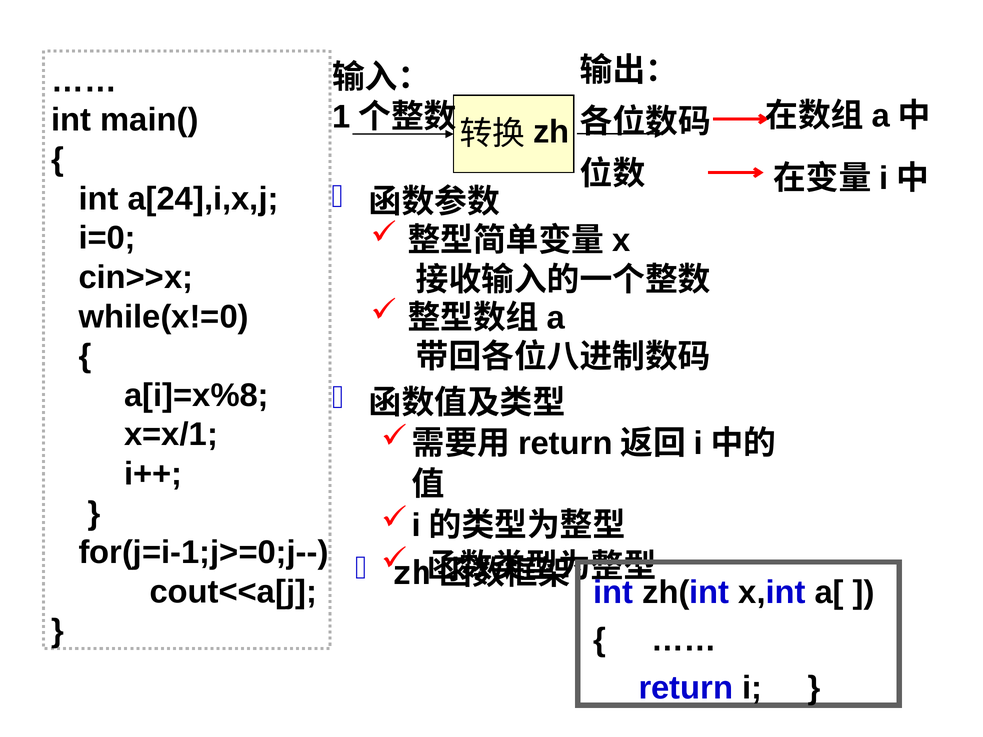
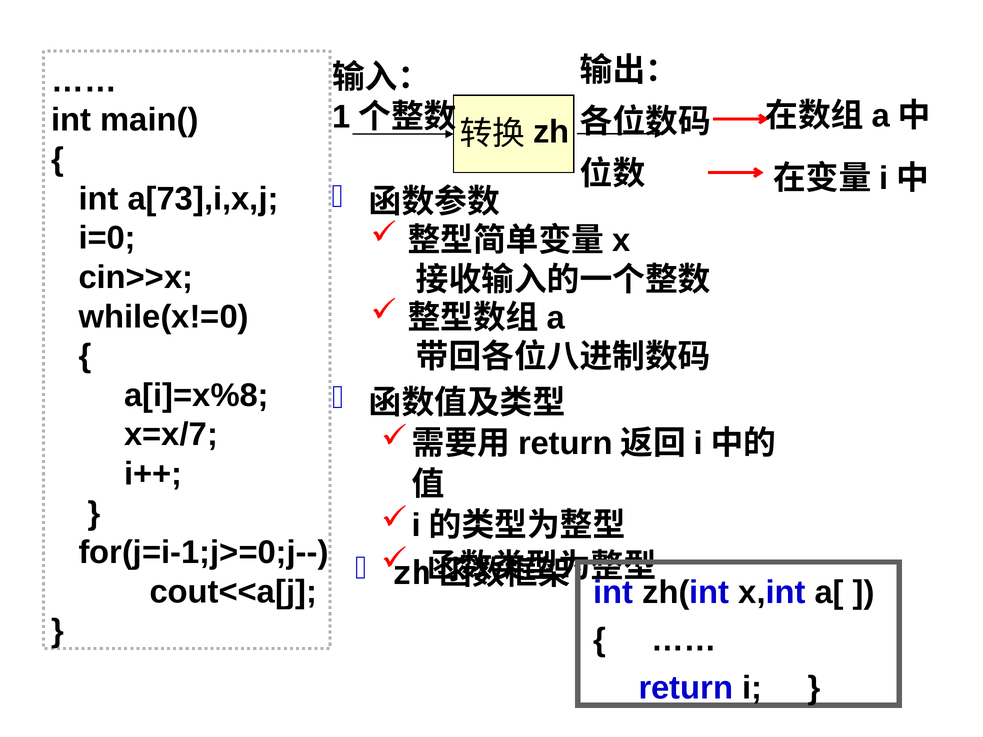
a[24],i,x,j: a[24],i,x,j -> a[73],i,x,j (203, 199)
x=x/1: x=x/1 -> x=x/7 (171, 435)
